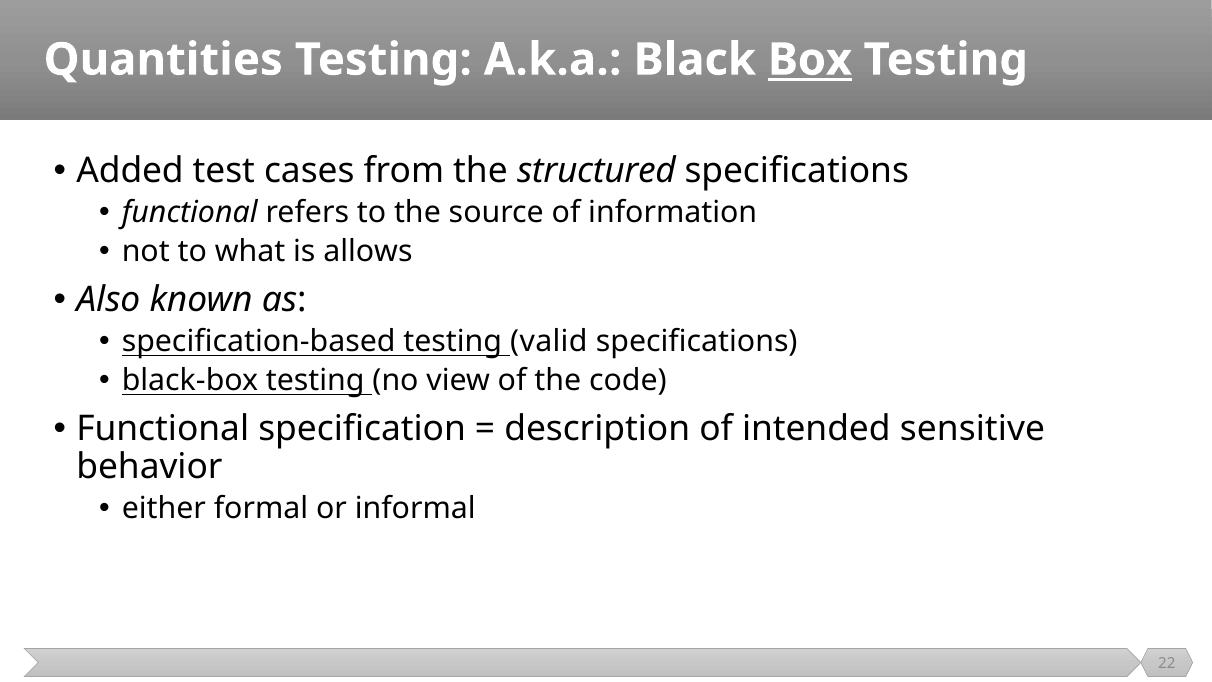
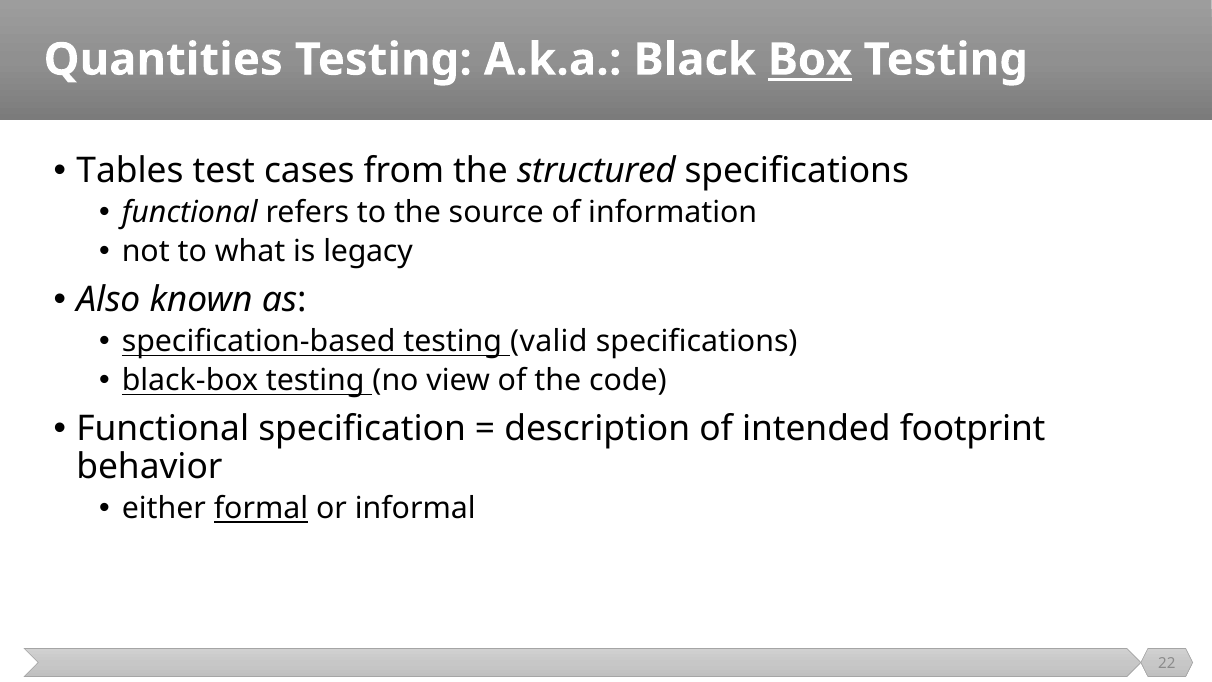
Added: Added -> Tables (130, 171)
allows: allows -> legacy (368, 252)
sensitive: sensitive -> footprint (973, 429)
formal underline: none -> present (261, 509)
